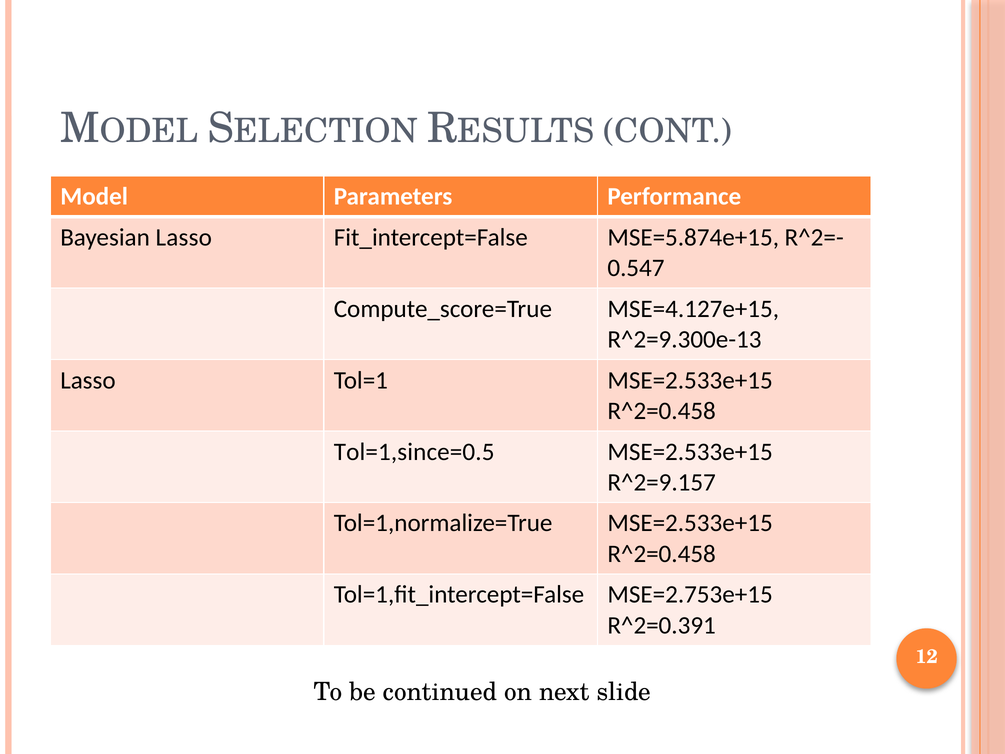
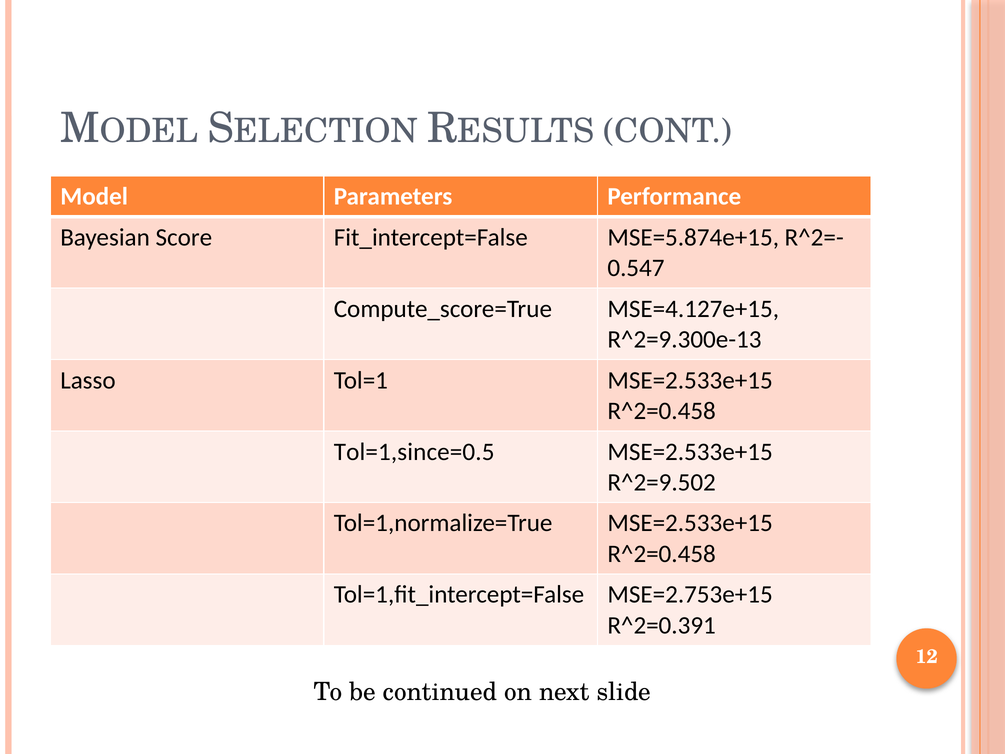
Bayesian Lasso: Lasso -> Score (184, 237)
R^2=9.157: R^2=9.157 -> R^2=9.502 (662, 482)
